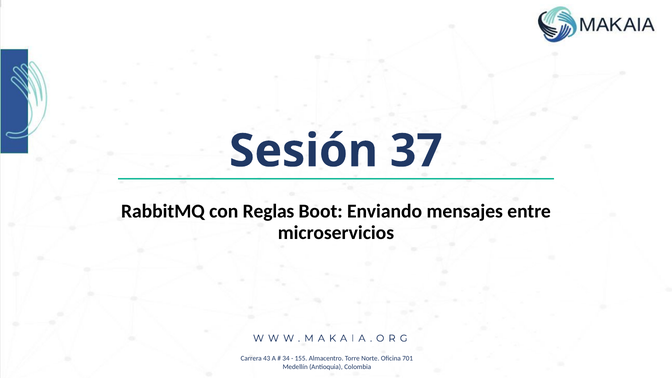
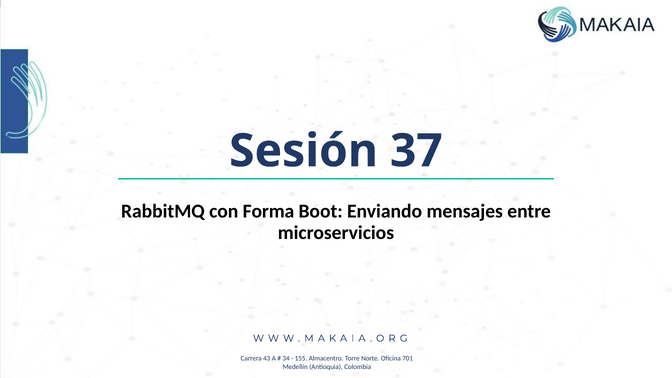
Reglas: Reglas -> Forma (268, 211)
